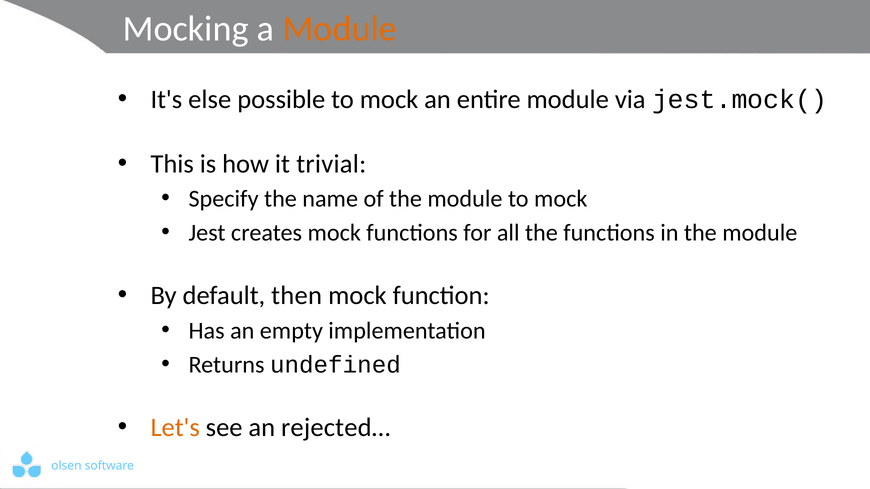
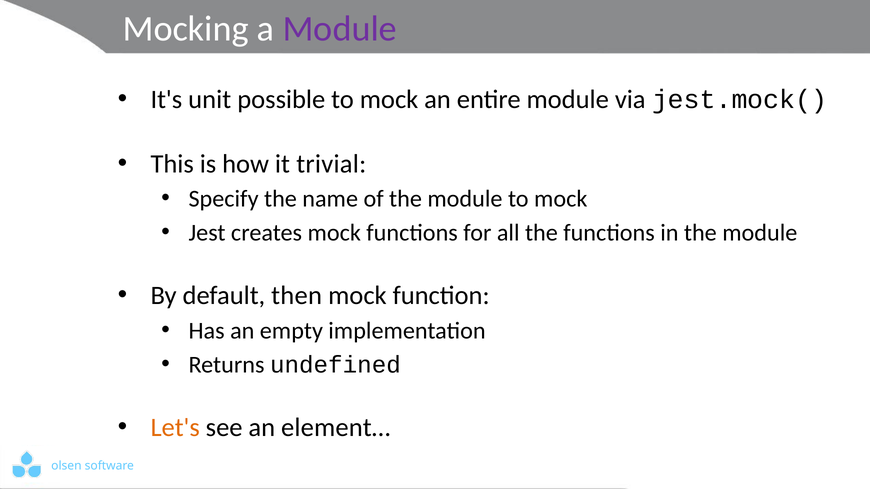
Module colour: orange -> purple (340, 29)
else: else -> unit (210, 100)
rejected…: rejected… -> element… (336, 428)
